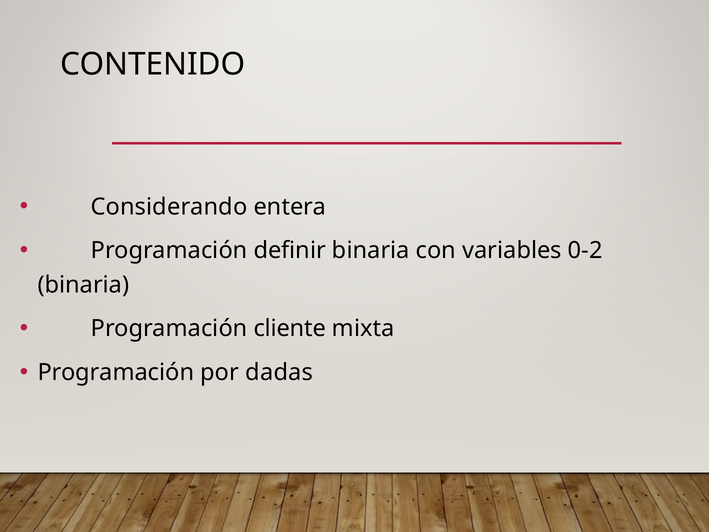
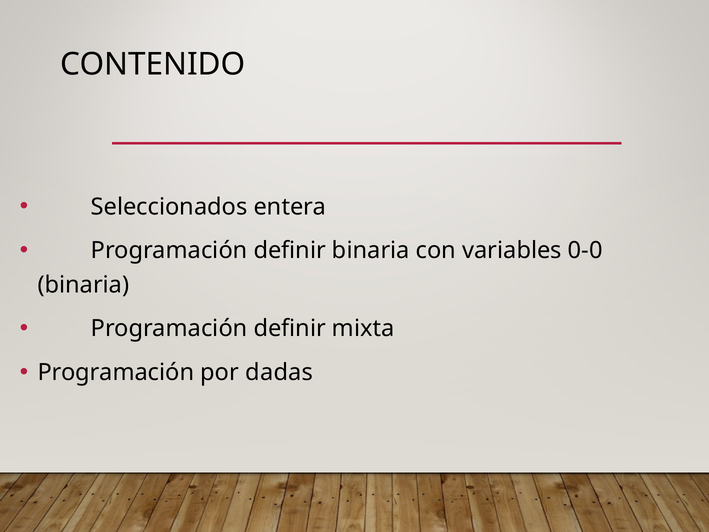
Considerando: Considerando -> Seleccionados (169, 207)
0-2: 0-2 -> 0-0 (585, 251)
cliente: cliente -> definir (290, 328)
